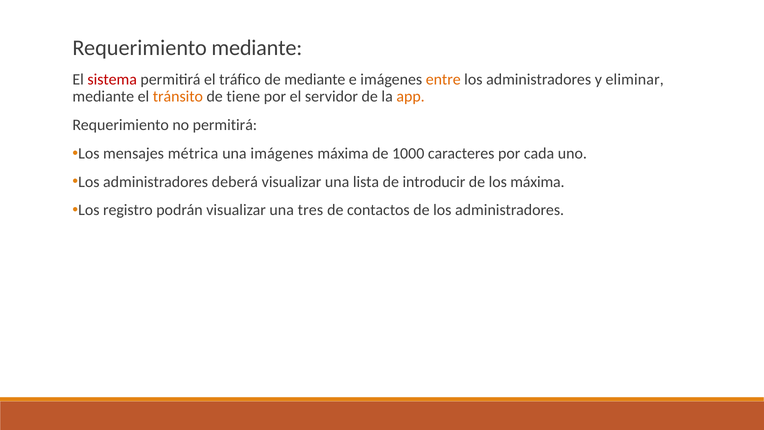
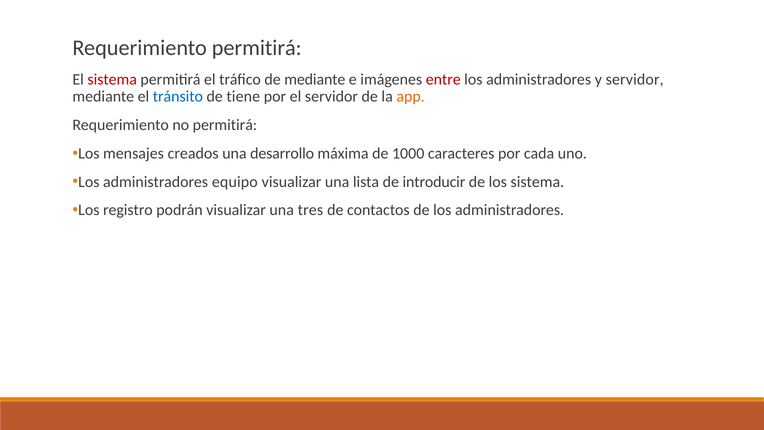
Requerimiento mediante: mediante -> permitirá (257, 48)
entre colour: orange -> red (443, 79)
y eliminar: eliminar -> servidor (635, 79)
tránsito colour: orange -> blue (178, 97)
métrica: métrica -> creados (193, 153)
una imágenes: imágenes -> desarrollo (282, 153)
deberá: deberá -> equipo (235, 182)
los máxima: máxima -> sistema (537, 182)
